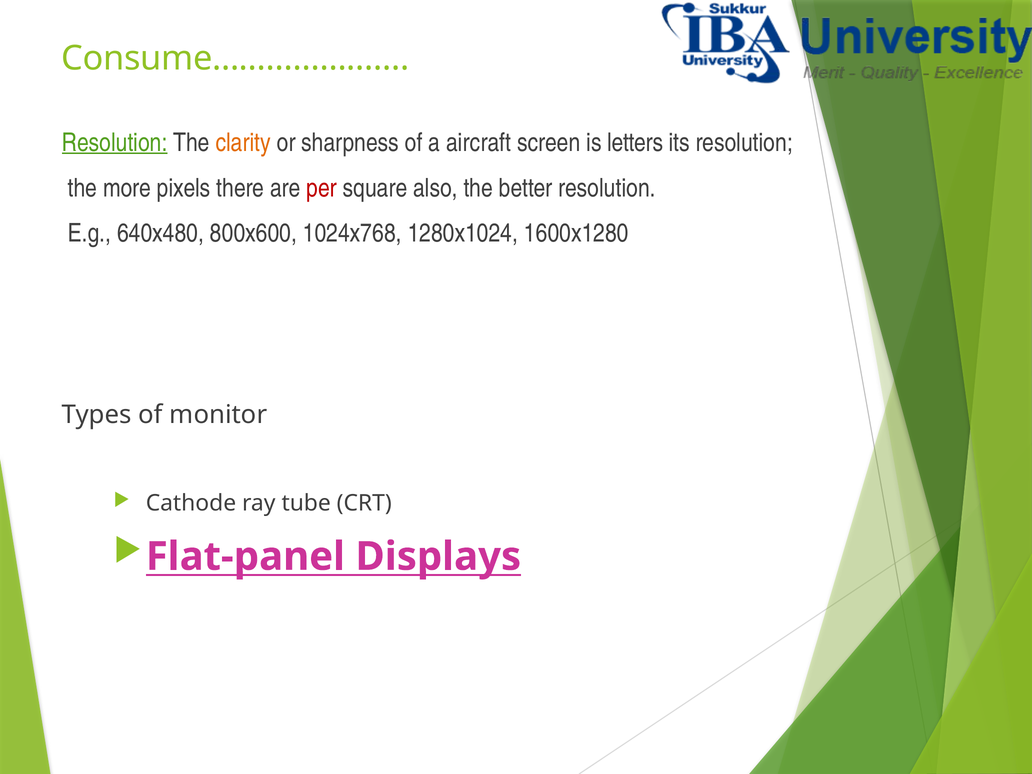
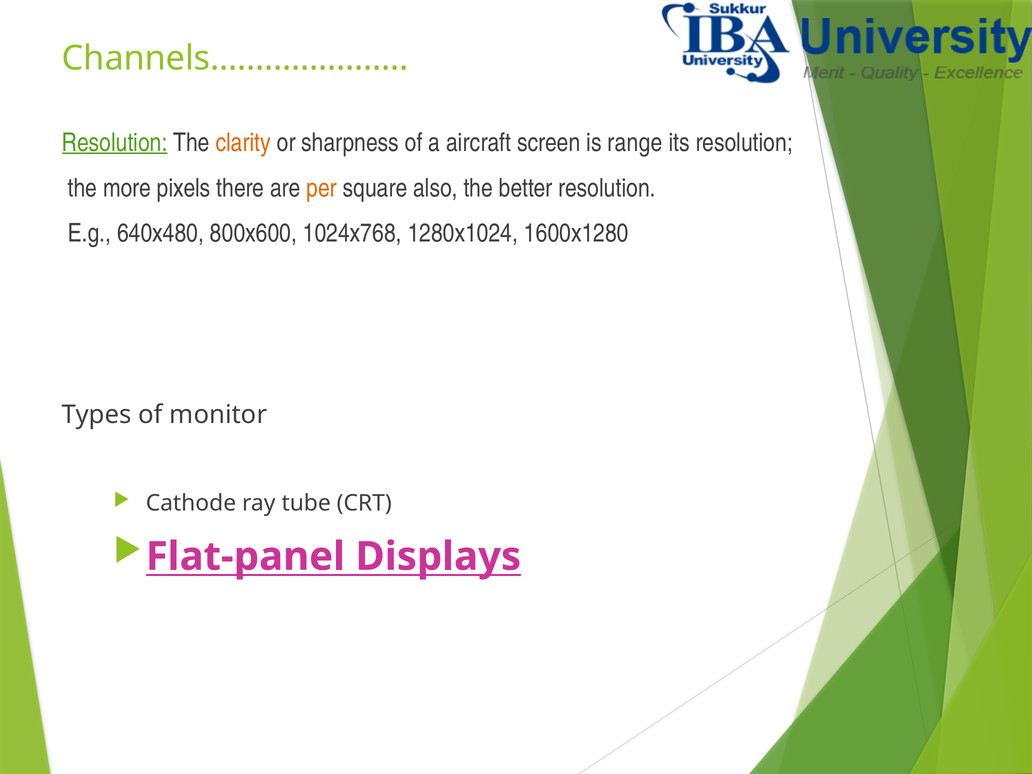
Consume…………………: Consume………………… -> Channels………………… (235, 58)
letters: letters -> range (635, 143)
per colour: red -> orange (322, 188)
